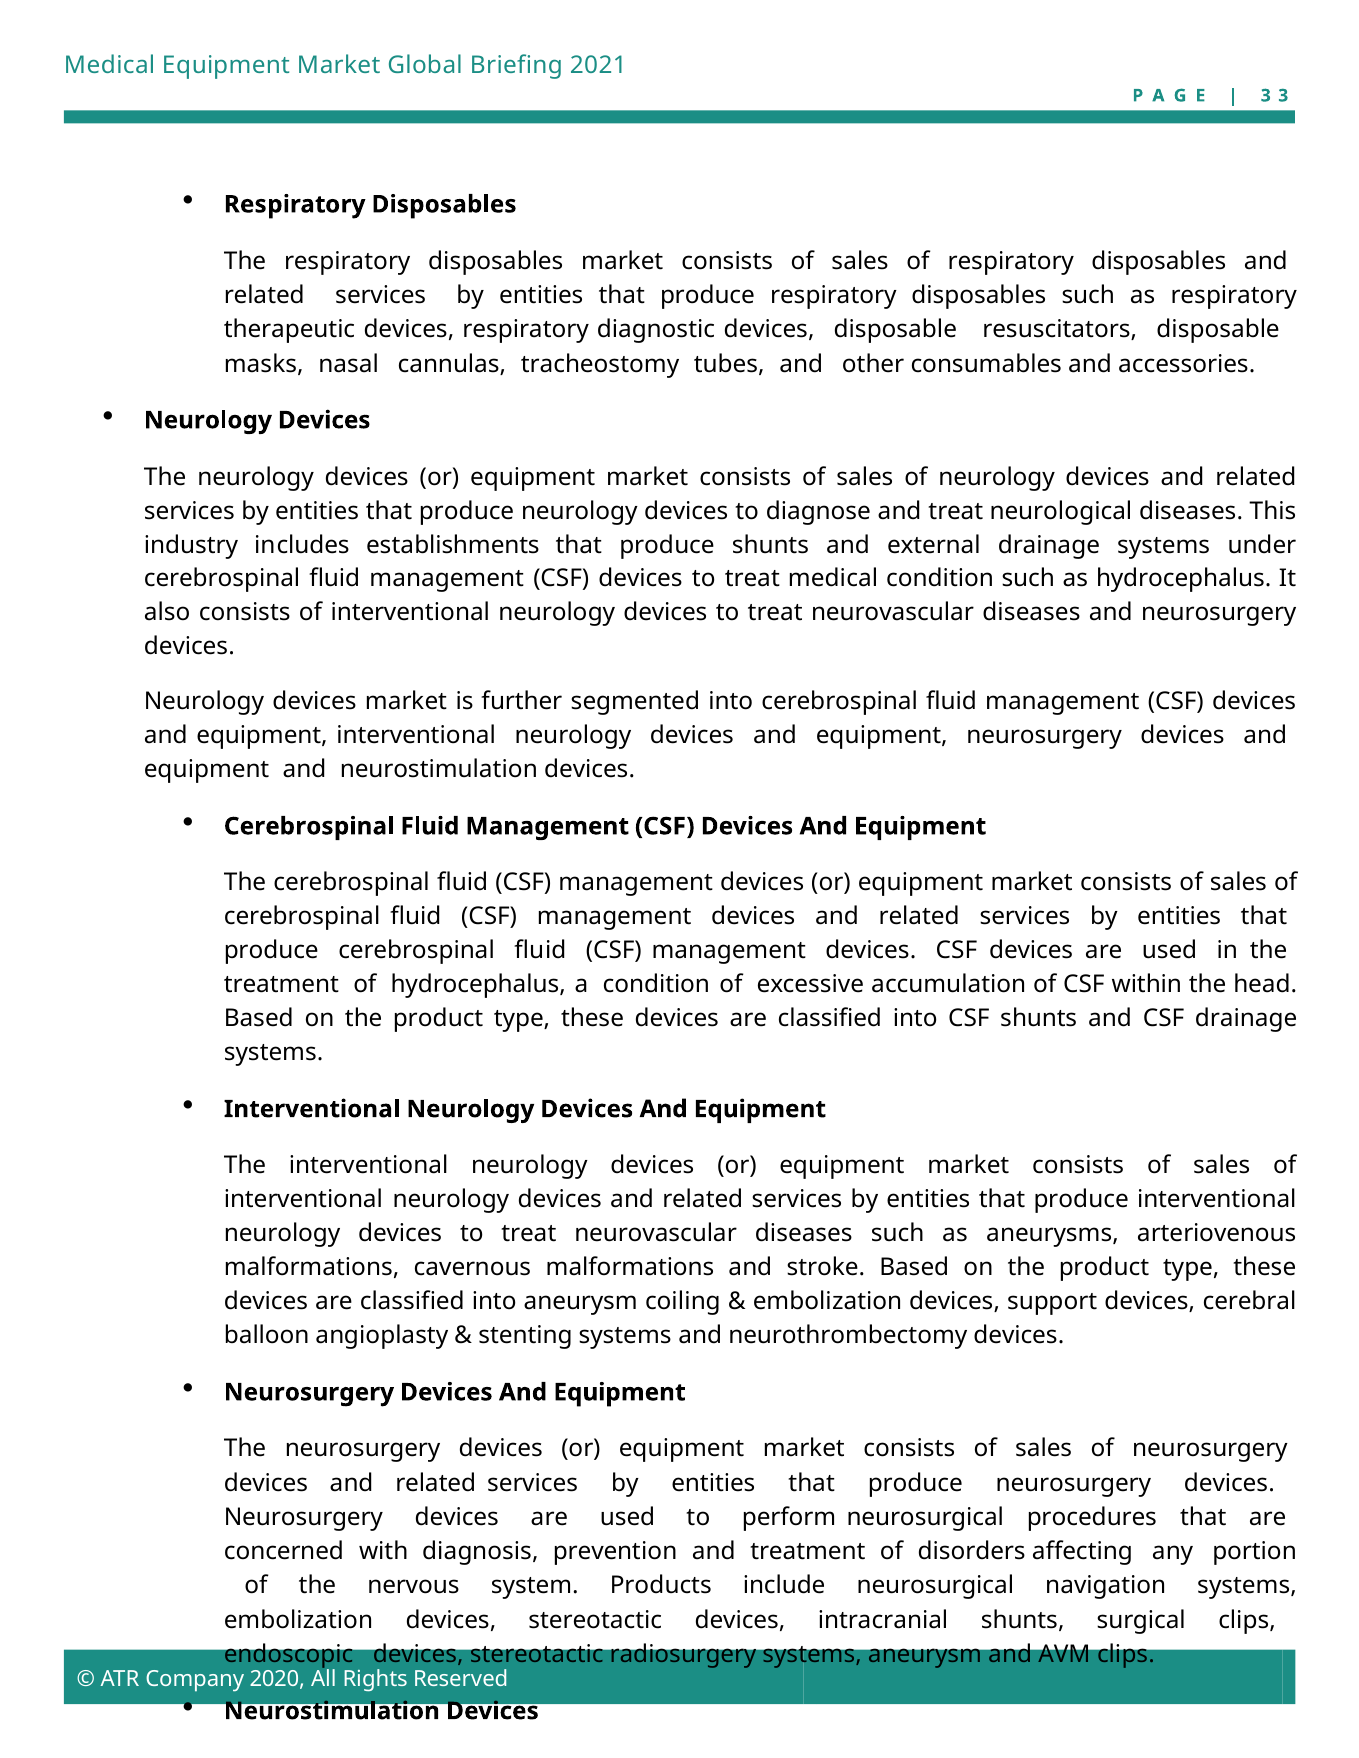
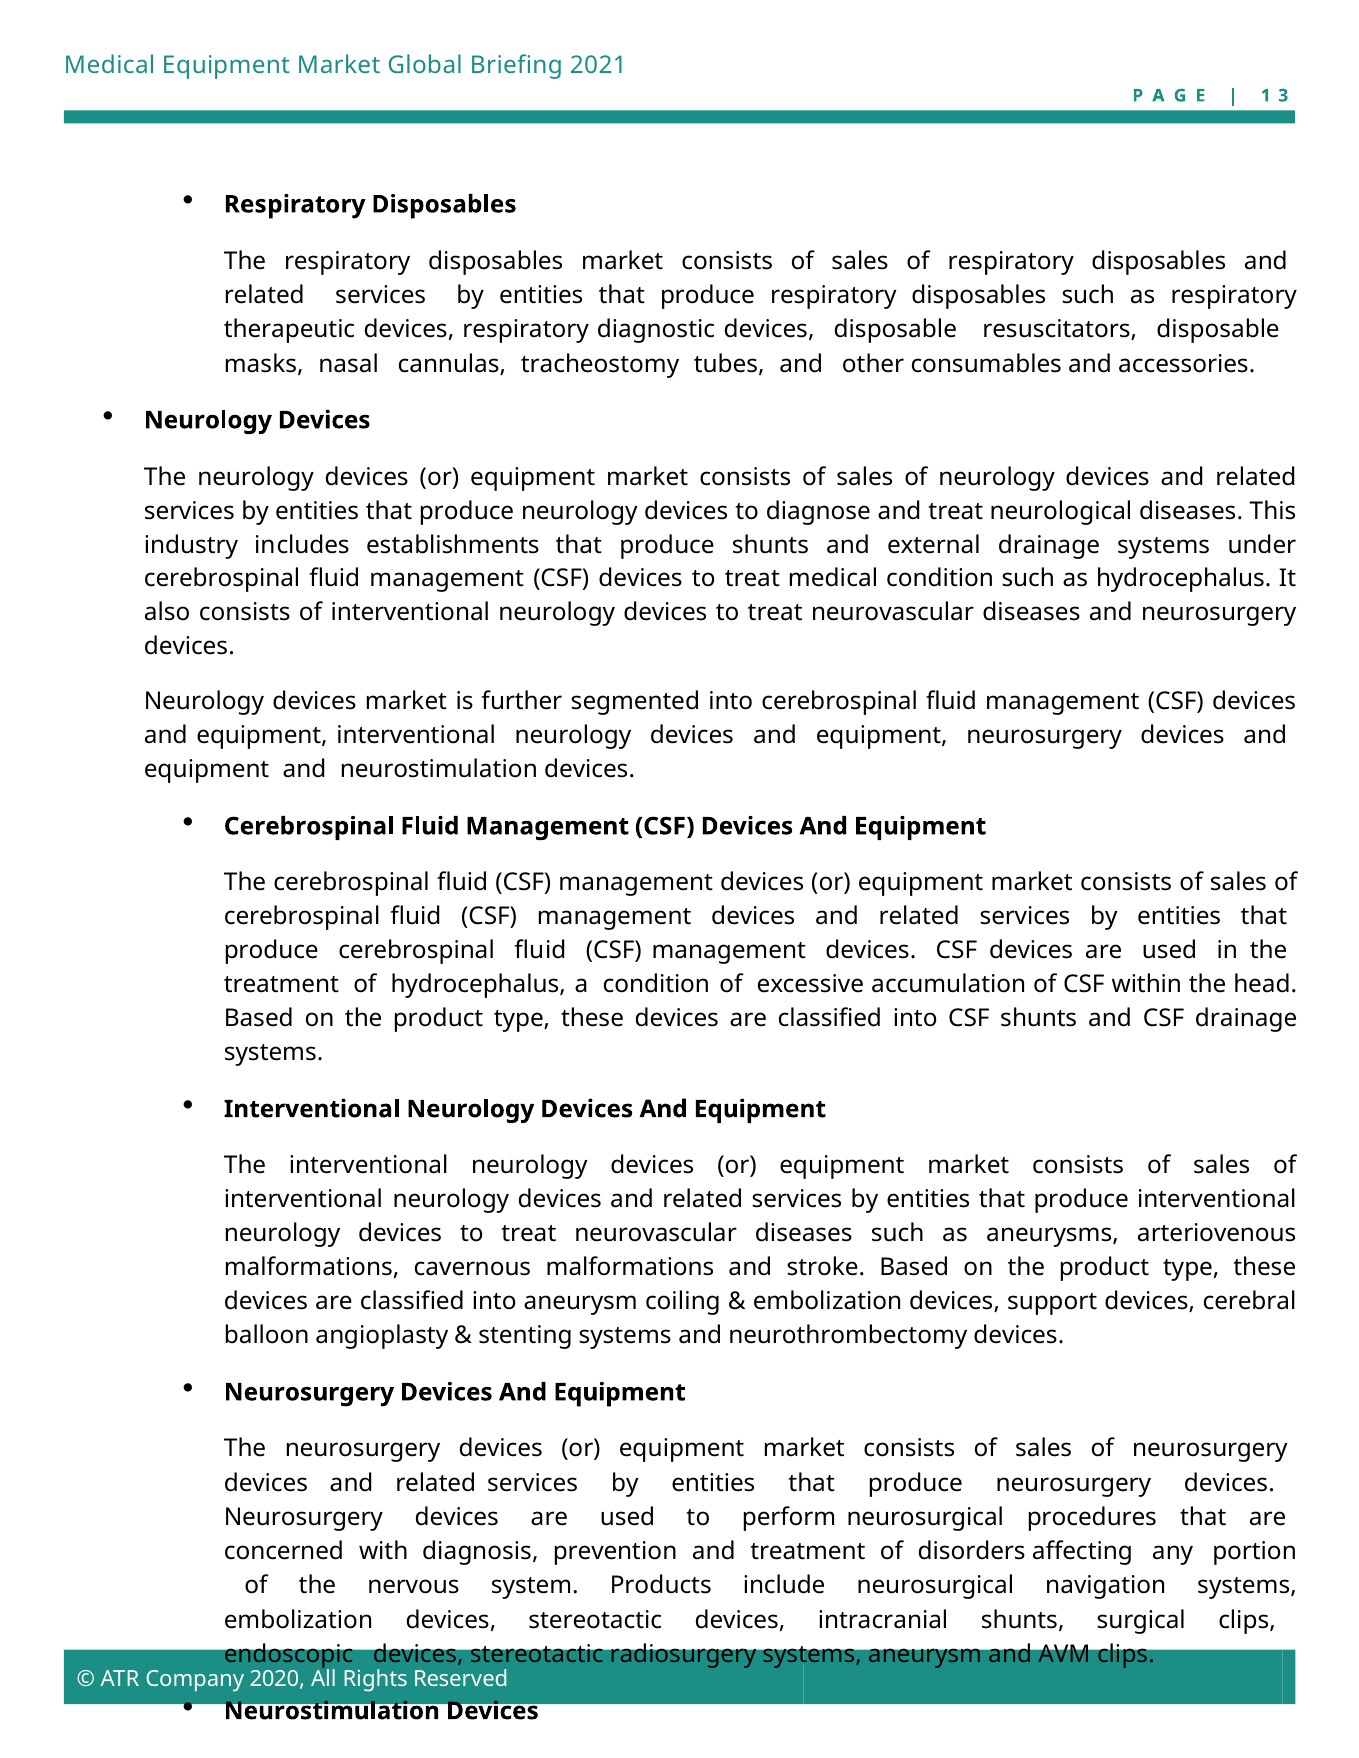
3: 3 -> 1 (1266, 96)
